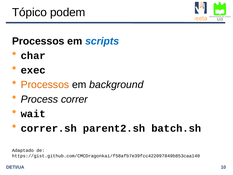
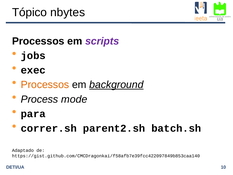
podem: podem -> nbytes (68, 12)
scripts colour: blue -> purple (102, 41)
char: char -> jobs (33, 56)
background underline: none -> present (116, 85)
correr: correr -> mode (74, 99)
wait: wait -> para (33, 114)
